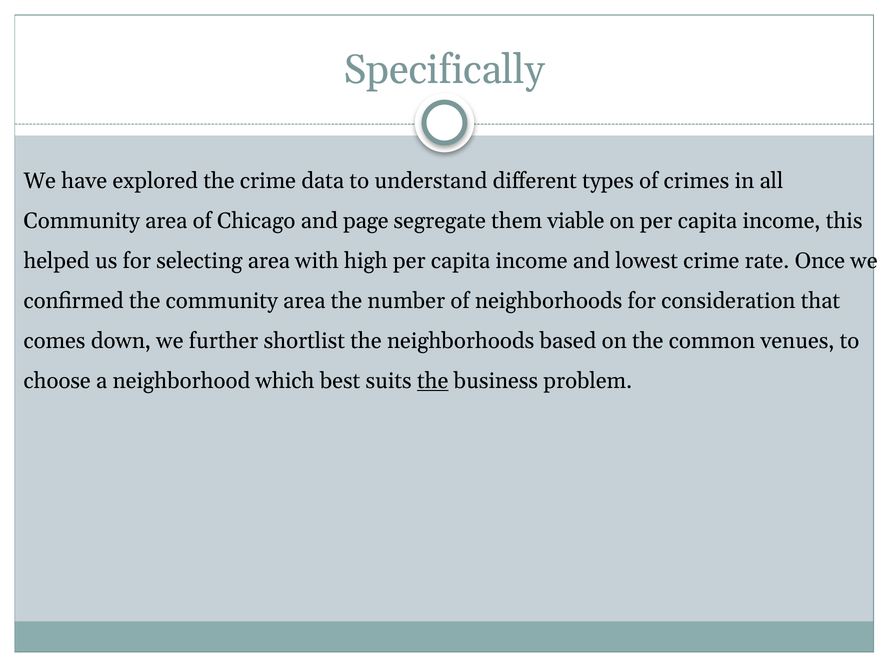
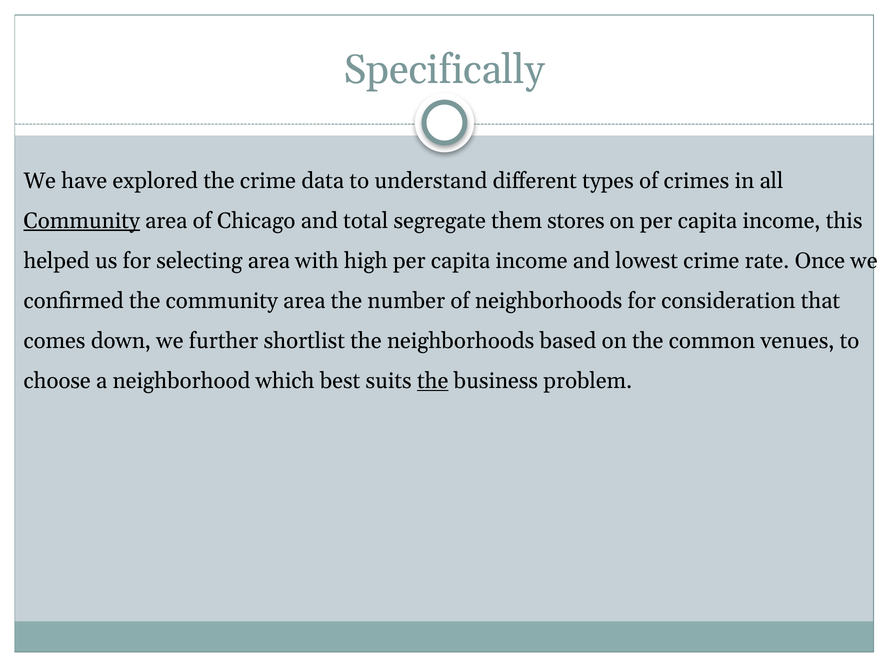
Community underline: none -> present (82, 221)
page: page -> total (366, 221)
viable: viable -> stores (576, 221)
